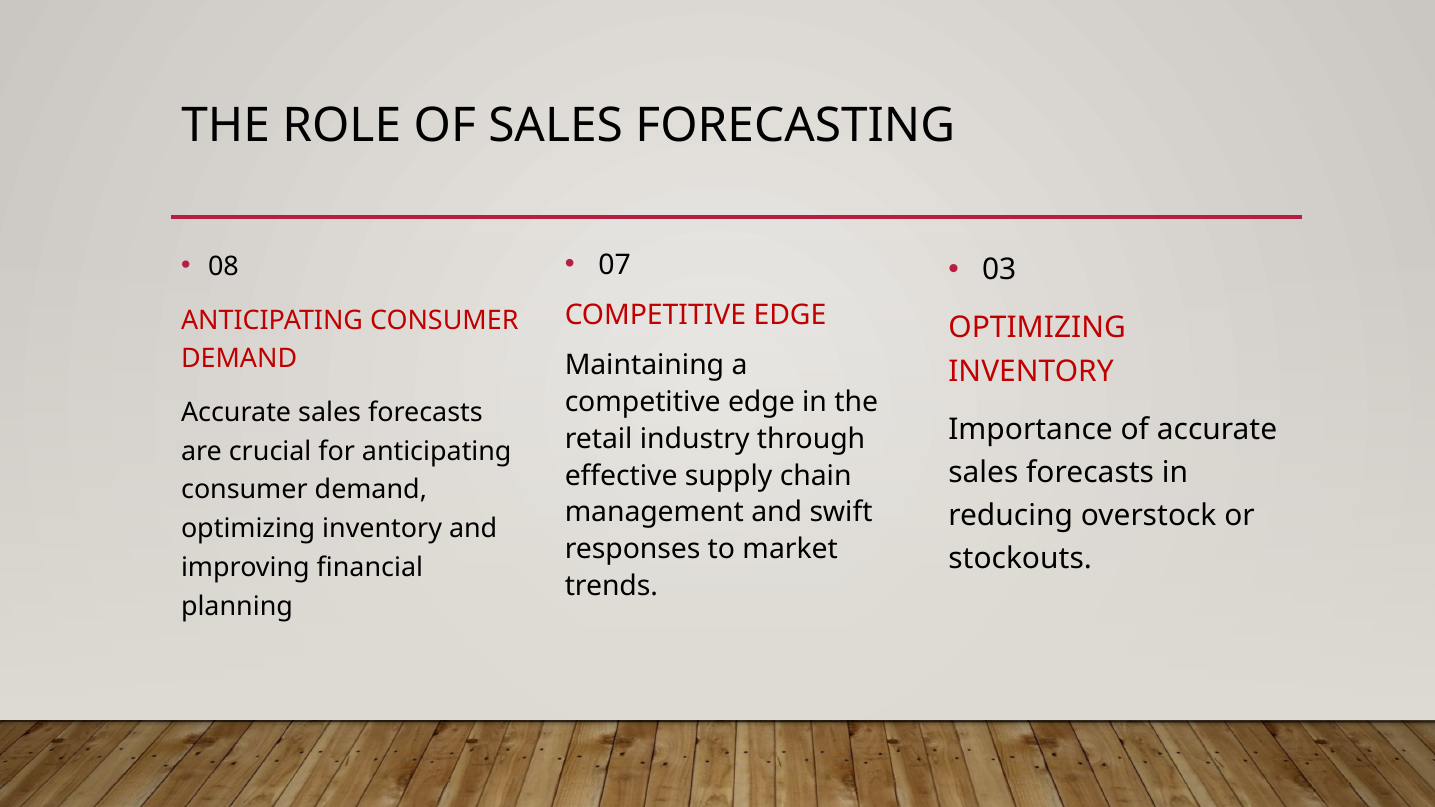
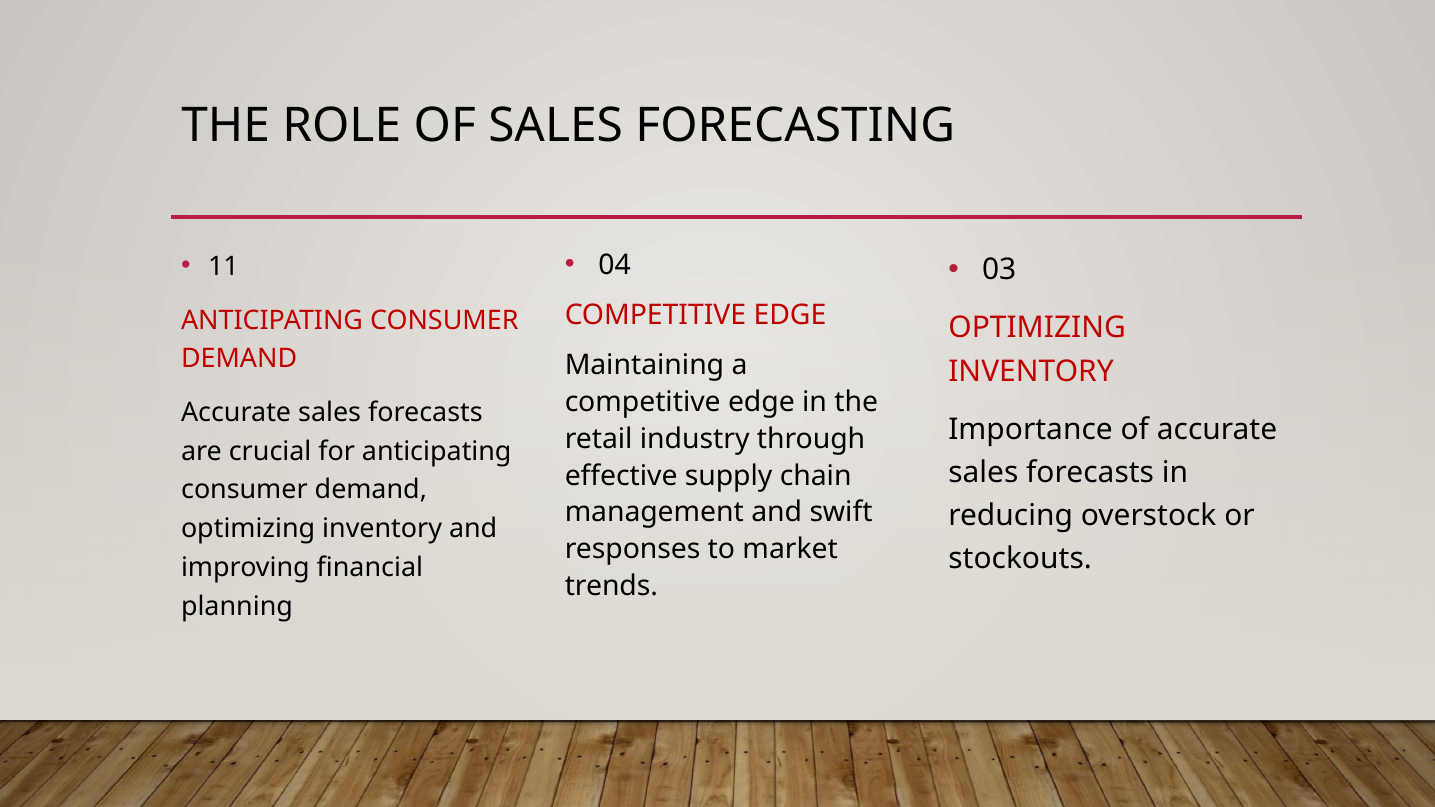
07: 07 -> 04 (615, 265)
08: 08 -> 11 (223, 267)
